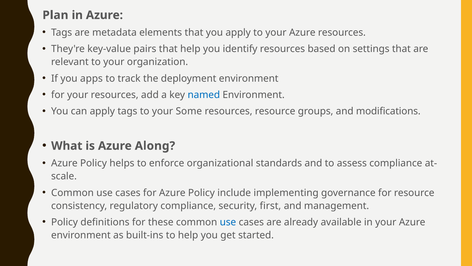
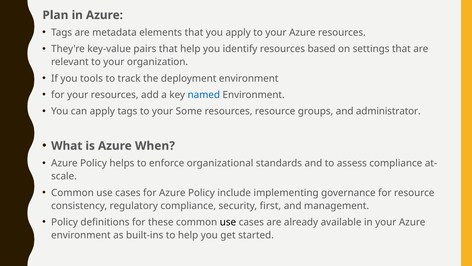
apps: apps -> tools (92, 78)
modifications: modifications -> administrator (388, 111)
Along: Along -> When (155, 146)
use colour: blue -> black (228, 222)
